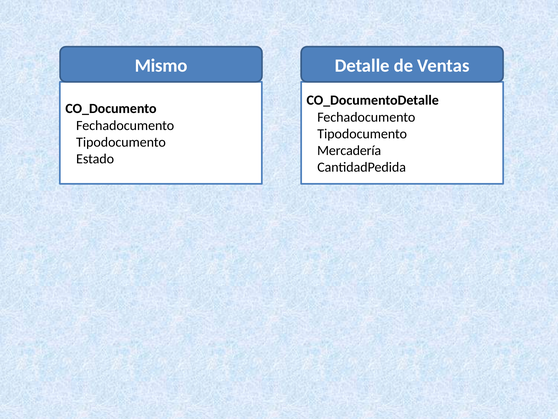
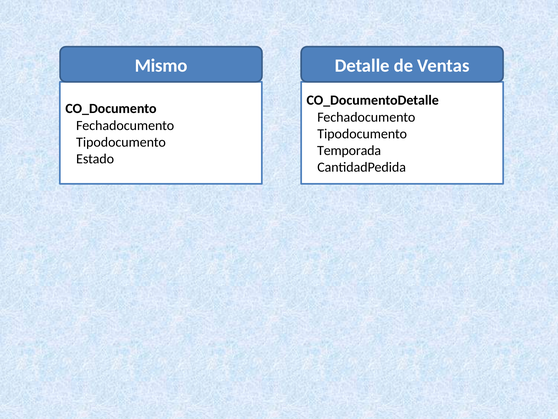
Mercadería: Mercadería -> Temporada (349, 150)
